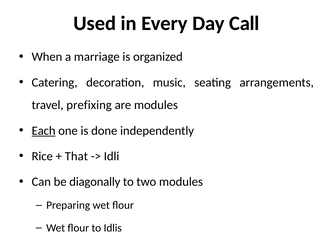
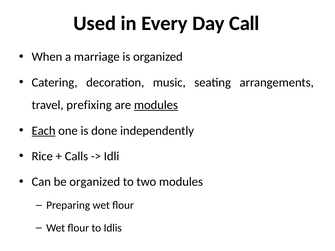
modules underline: none -> present (156, 105)
That: That -> Calls (76, 156)
be diagonally: diagonally -> organized (95, 182)
